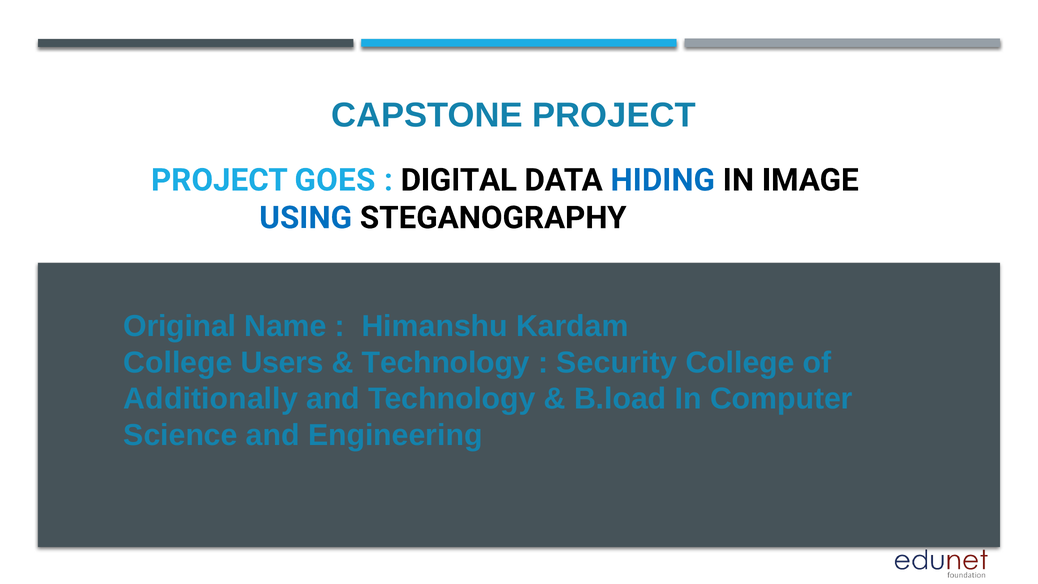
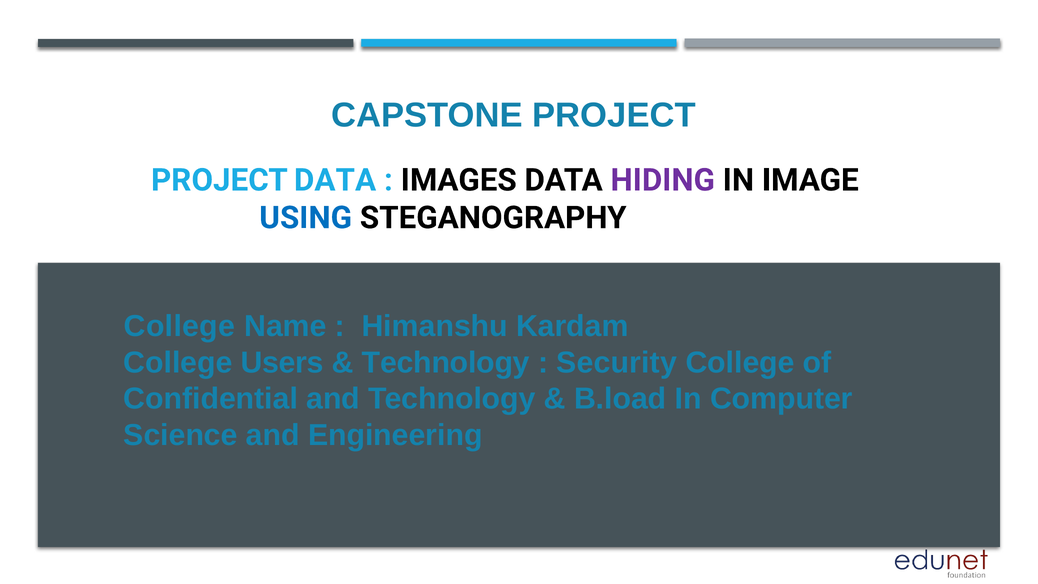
PROJECT GOES: GOES -> DATA (335, 180)
DIGITAL: DIGITAL -> IMAGES (459, 180)
HIDING colour: blue -> purple (663, 180)
Original: Original -> College (179, 326)
Additionally: Additionally -> Confidential (211, 399)
